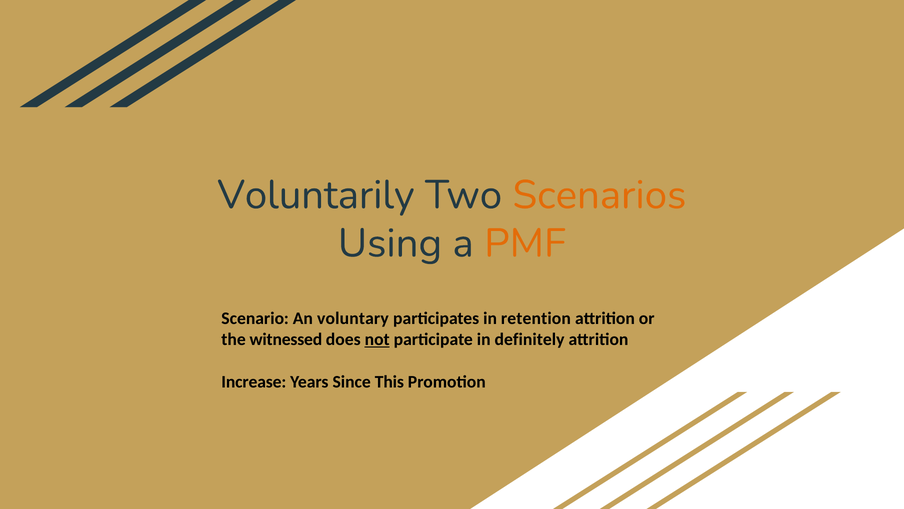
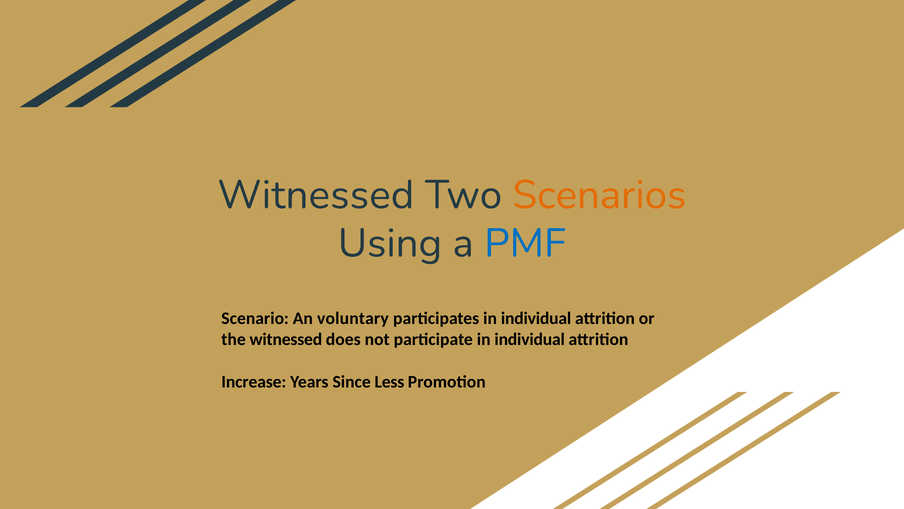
Voluntarily: Voluntarily -> Witnessed (316, 195)
PMF colour: orange -> blue (525, 243)
participates in retention: retention -> individual (536, 318)
not underline: present -> none (377, 339)
participate in definitely: definitely -> individual (530, 339)
This: This -> Less (389, 382)
